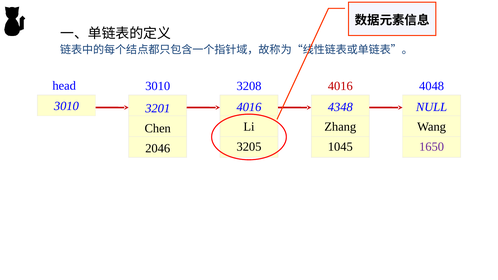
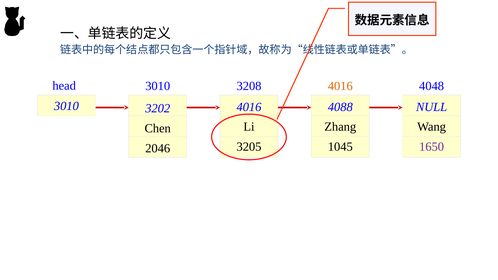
4016 colour: red -> orange (340, 86)
4348: 4348 -> 4088 (340, 107)
3201: 3201 -> 3202 (158, 109)
